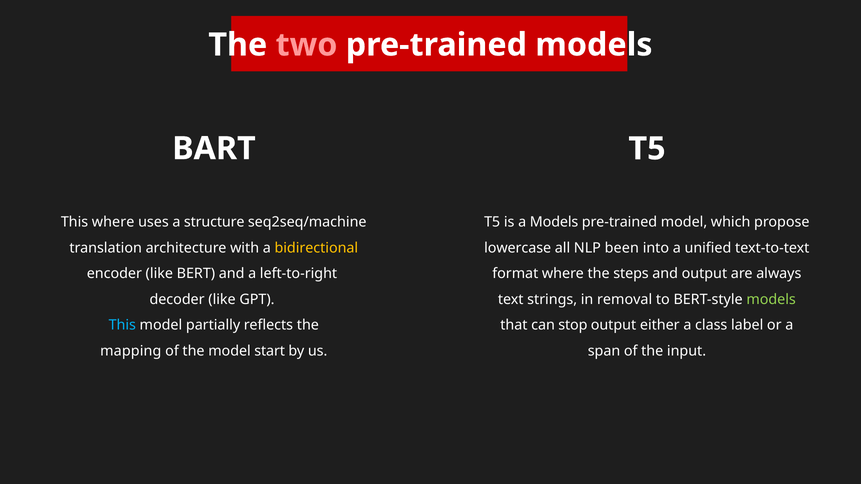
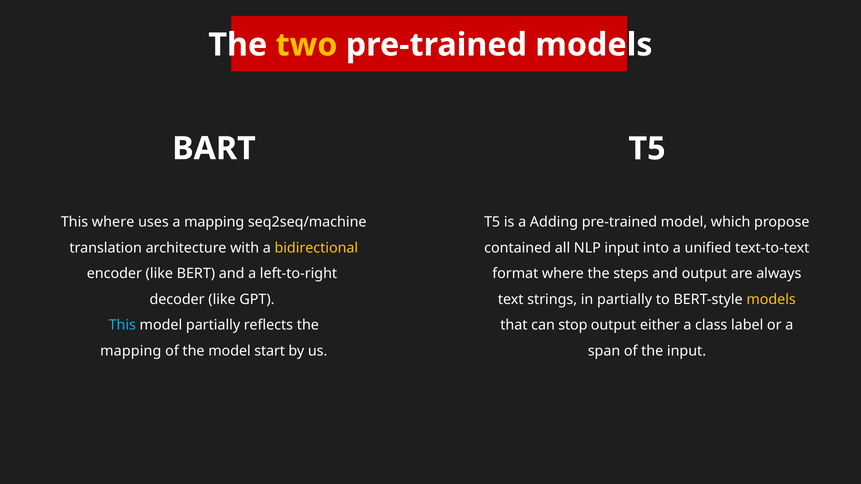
two colour: pink -> yellow (307, 45)
a structure: structure -> mapping (214, 222)
a Models: Models -> Adding (554, 222)
lowercase: lowercase -> contained (518, 248)
NLP been: been -> input (622, 248)
in removal: removal -> partially (625, 300)
models colour: light green -> yellow (771, 300)
